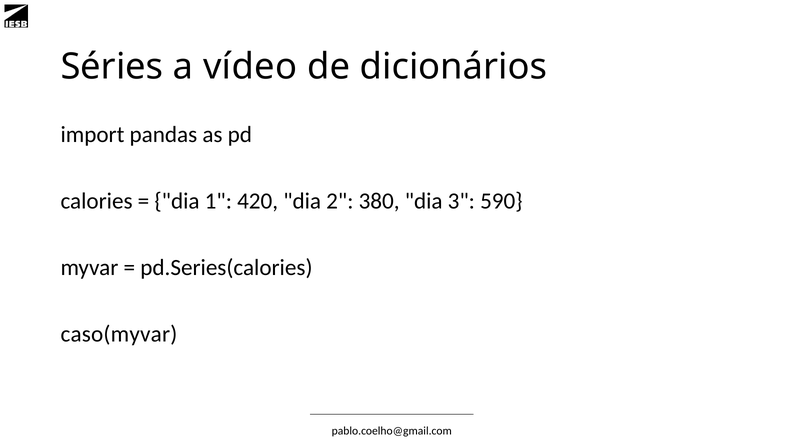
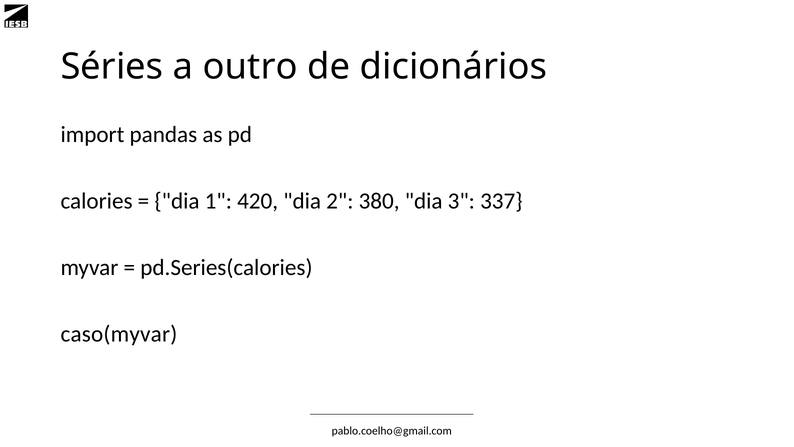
vídeo: vídeo -> outro (250, 67)
590: 590 -> 337 (501, 201)
